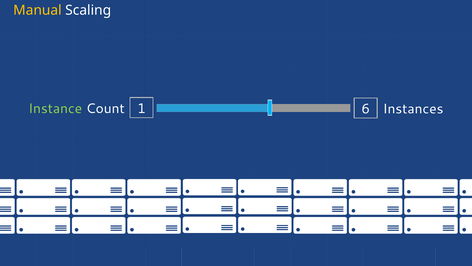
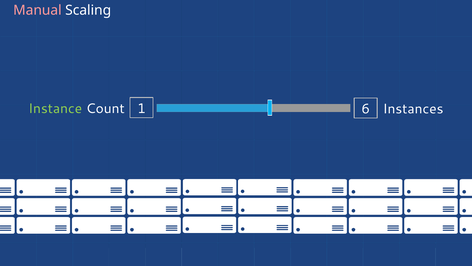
Manual colour: yellow -> pink (37, 10)
